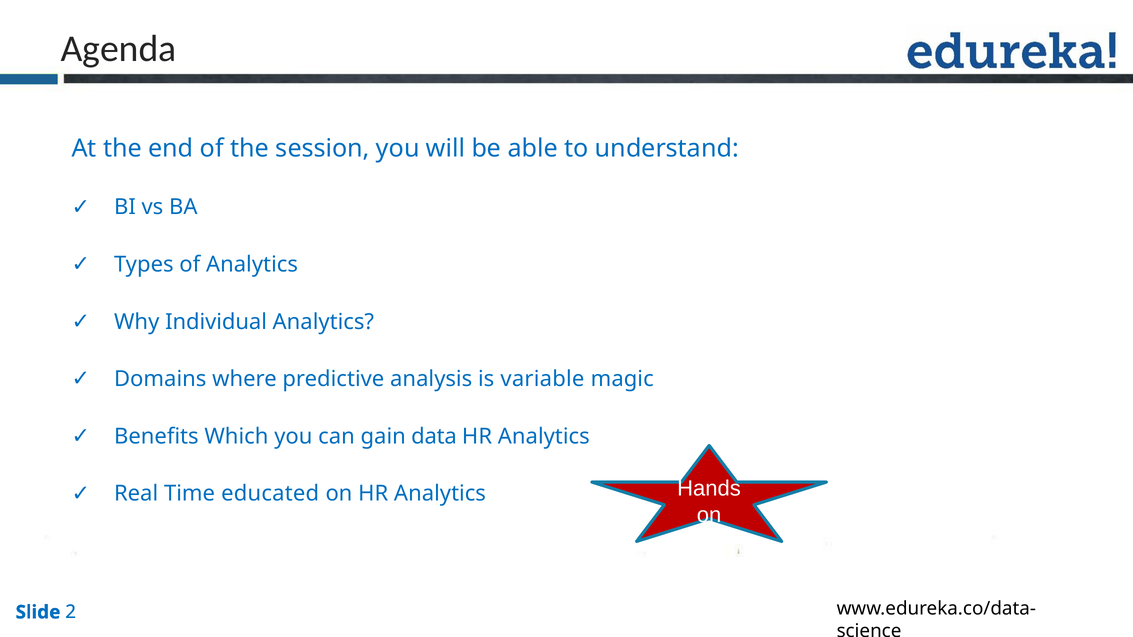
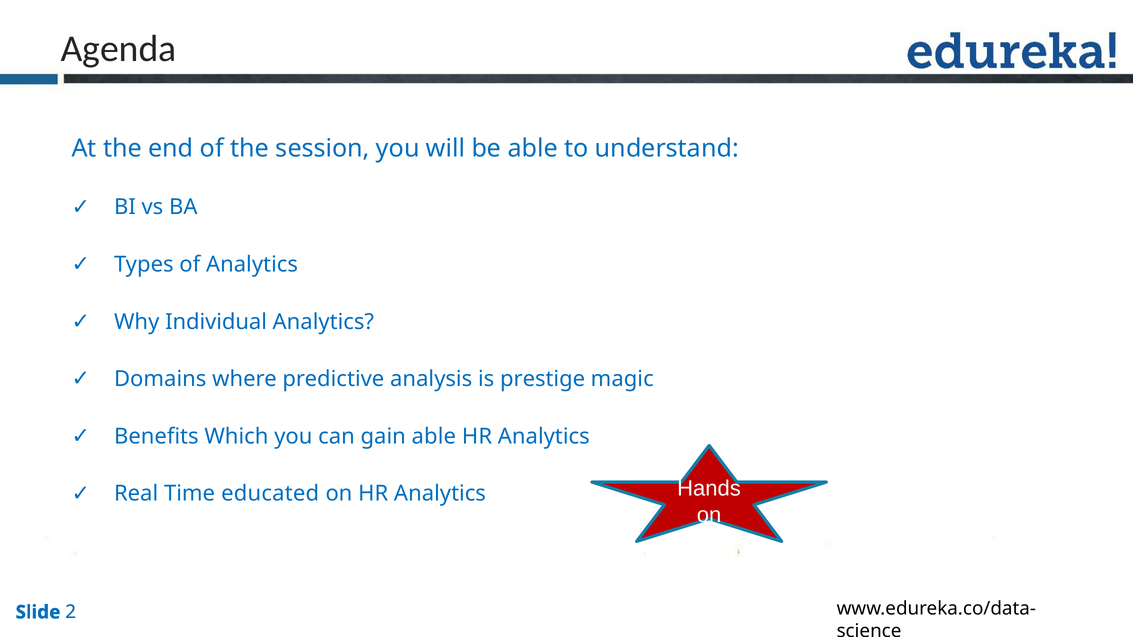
variable: variable -> prestige (543, 379)
gain data: data -> able (434, 437)
